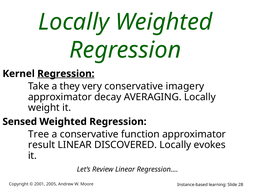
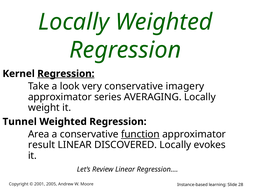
they: they -> look (70, 86)
decay: decay -> series (108, 97)
Sensed: Sensed -> Tunnel (20, 122)
Tree: Tree -> Area (39, 134)
function underline: none -> present (140, 134)
